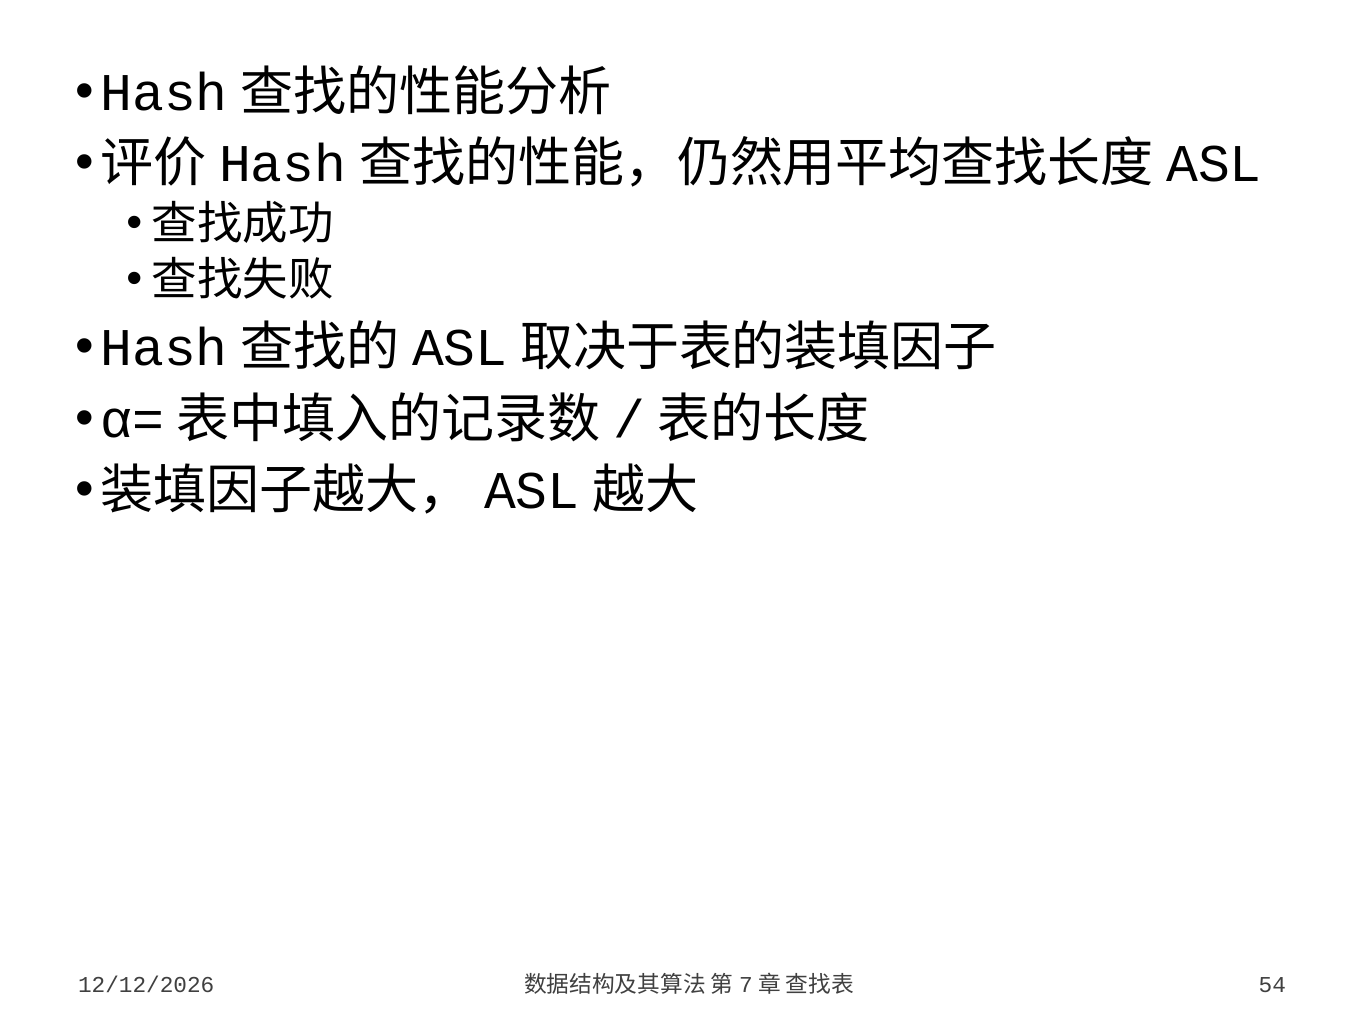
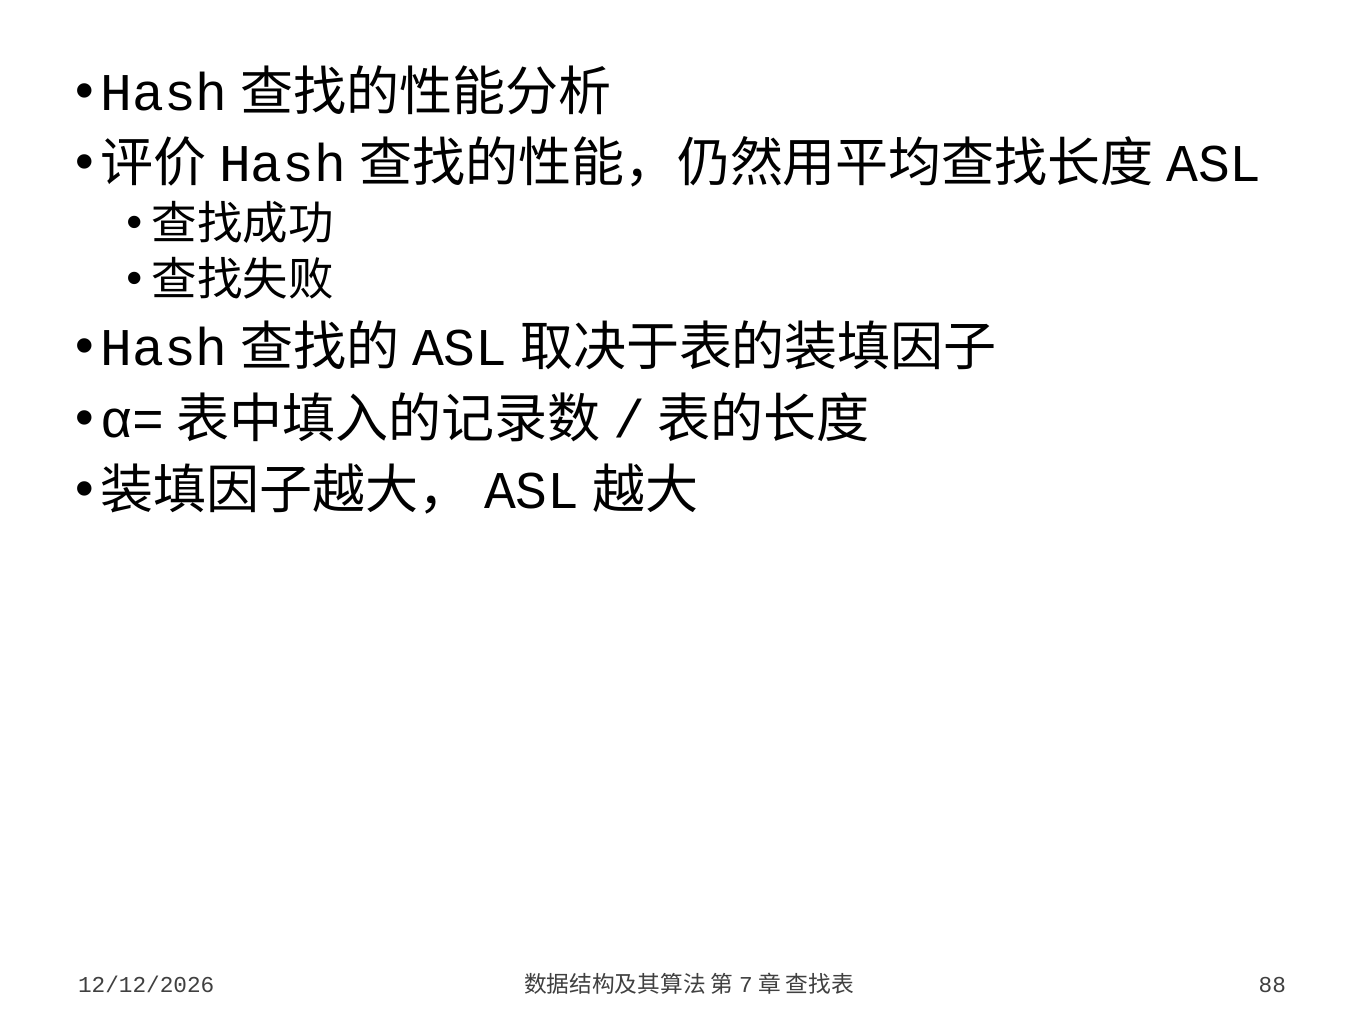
54: 54 -> 88 (1272, 985)
